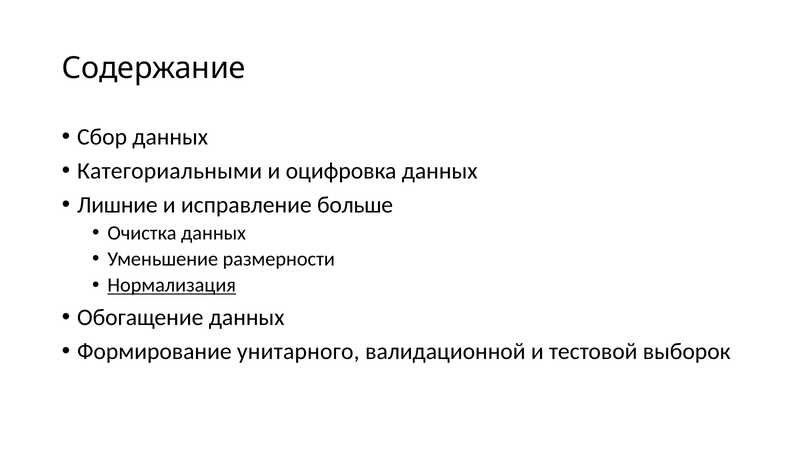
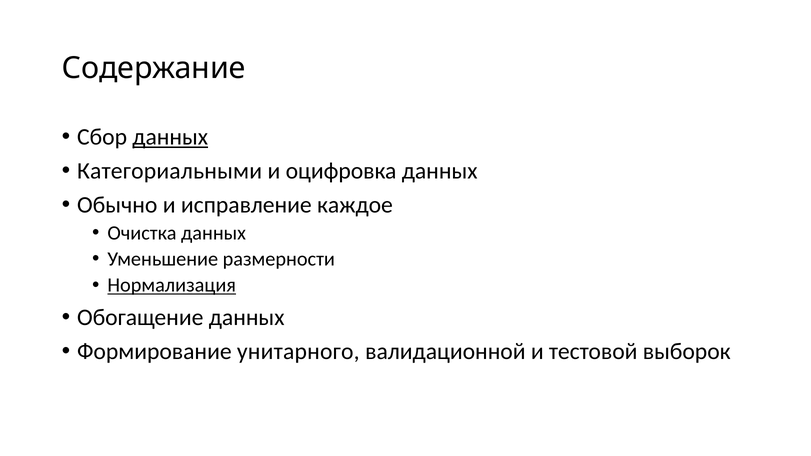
данных underline: none -> present (170, 137)
Лишние: Лишние -> Обычно (117, 205)
больше: больше -> каждое (355, 205)
